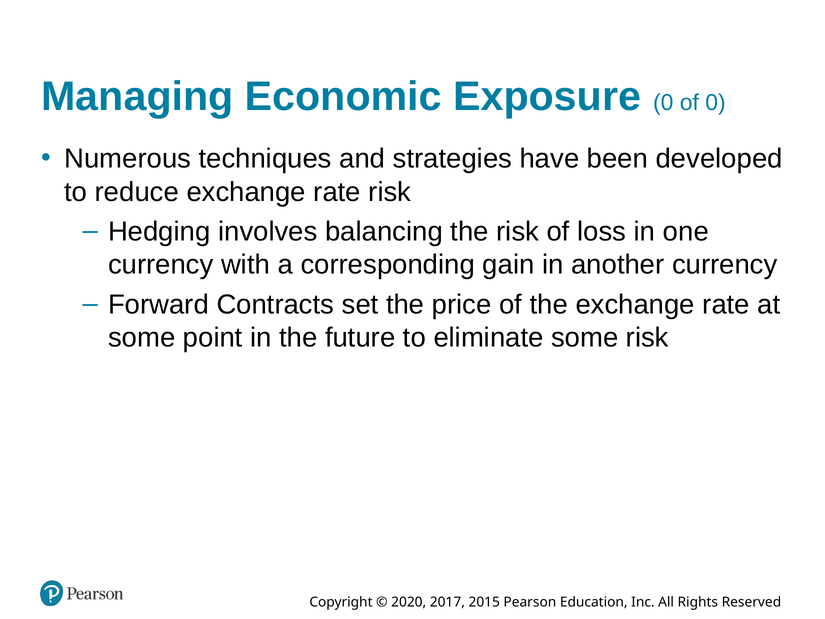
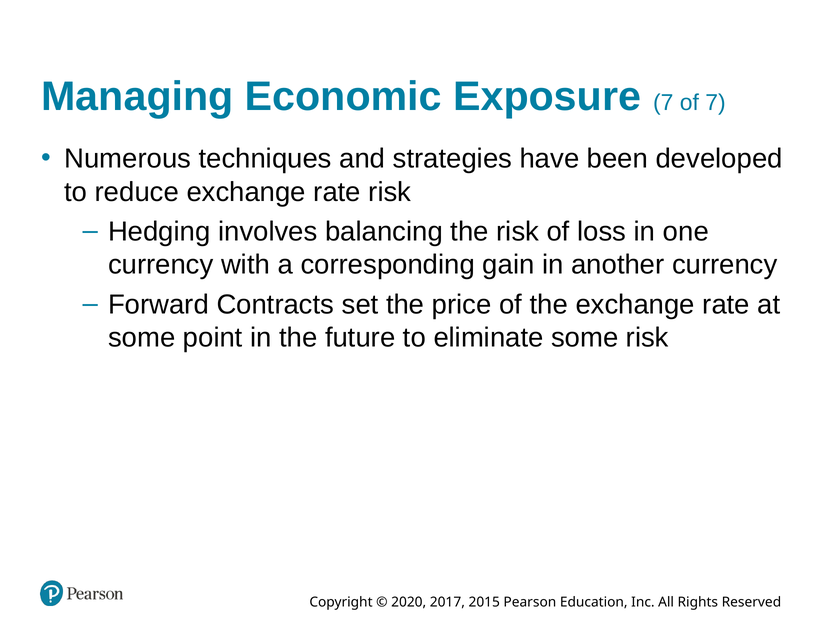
Exposure 0: 0 -> 7 (663, 103)
of 0: 0 -> 7 (716, 103)
